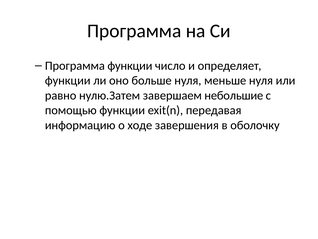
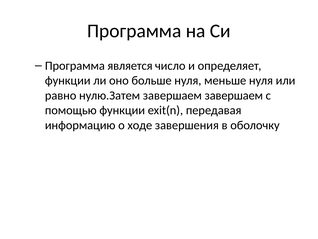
Программа функции: функции -> является (130, 66)
завершаем небольшие: небольшие -> завершаем (234, 95)
